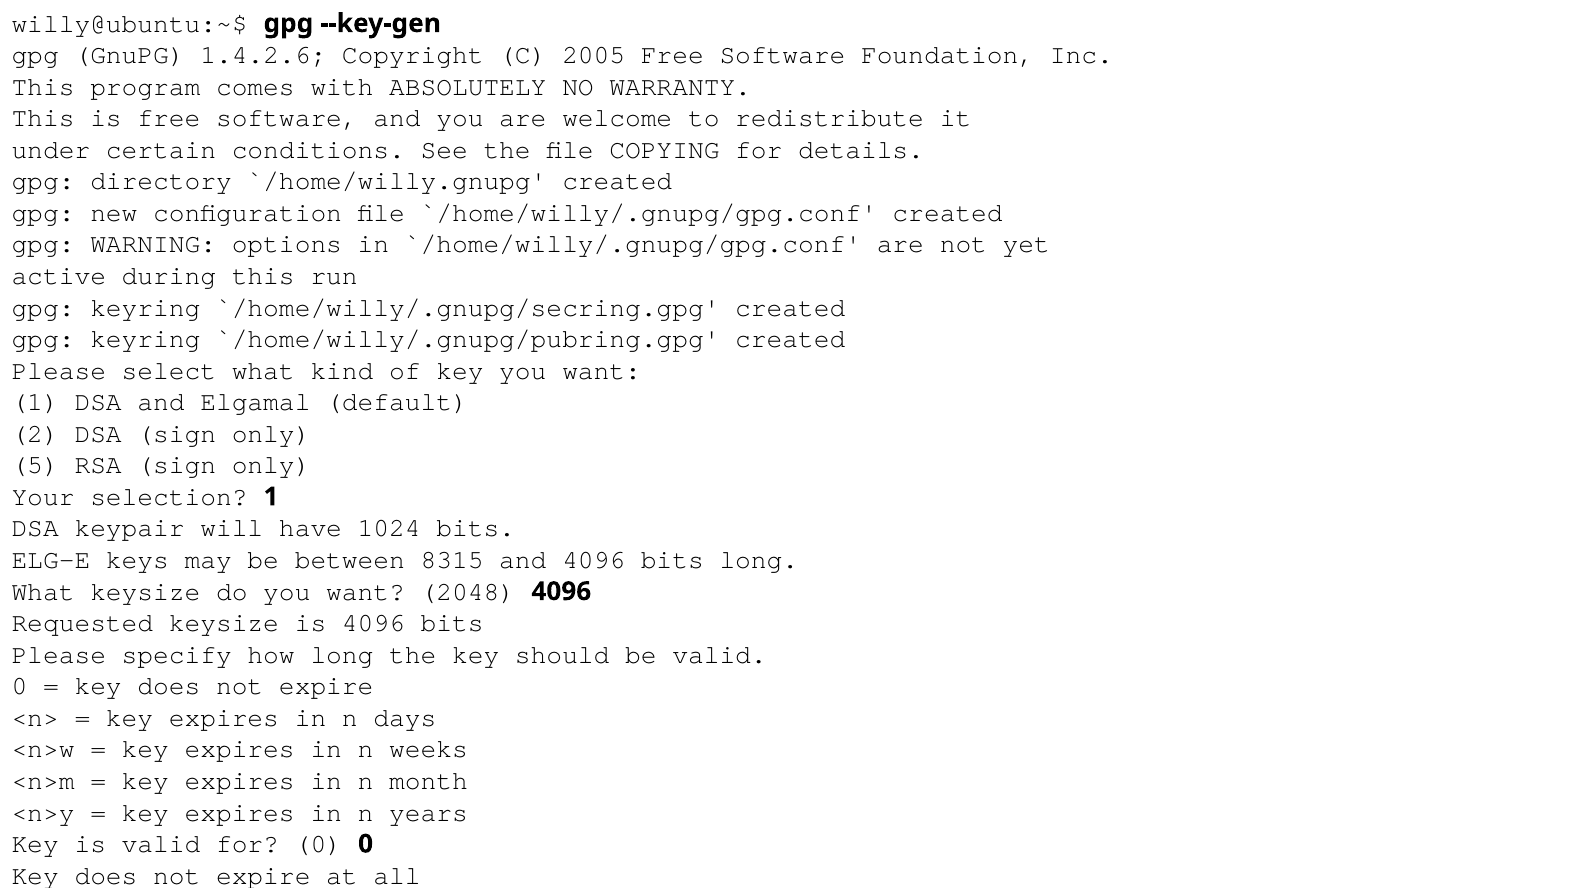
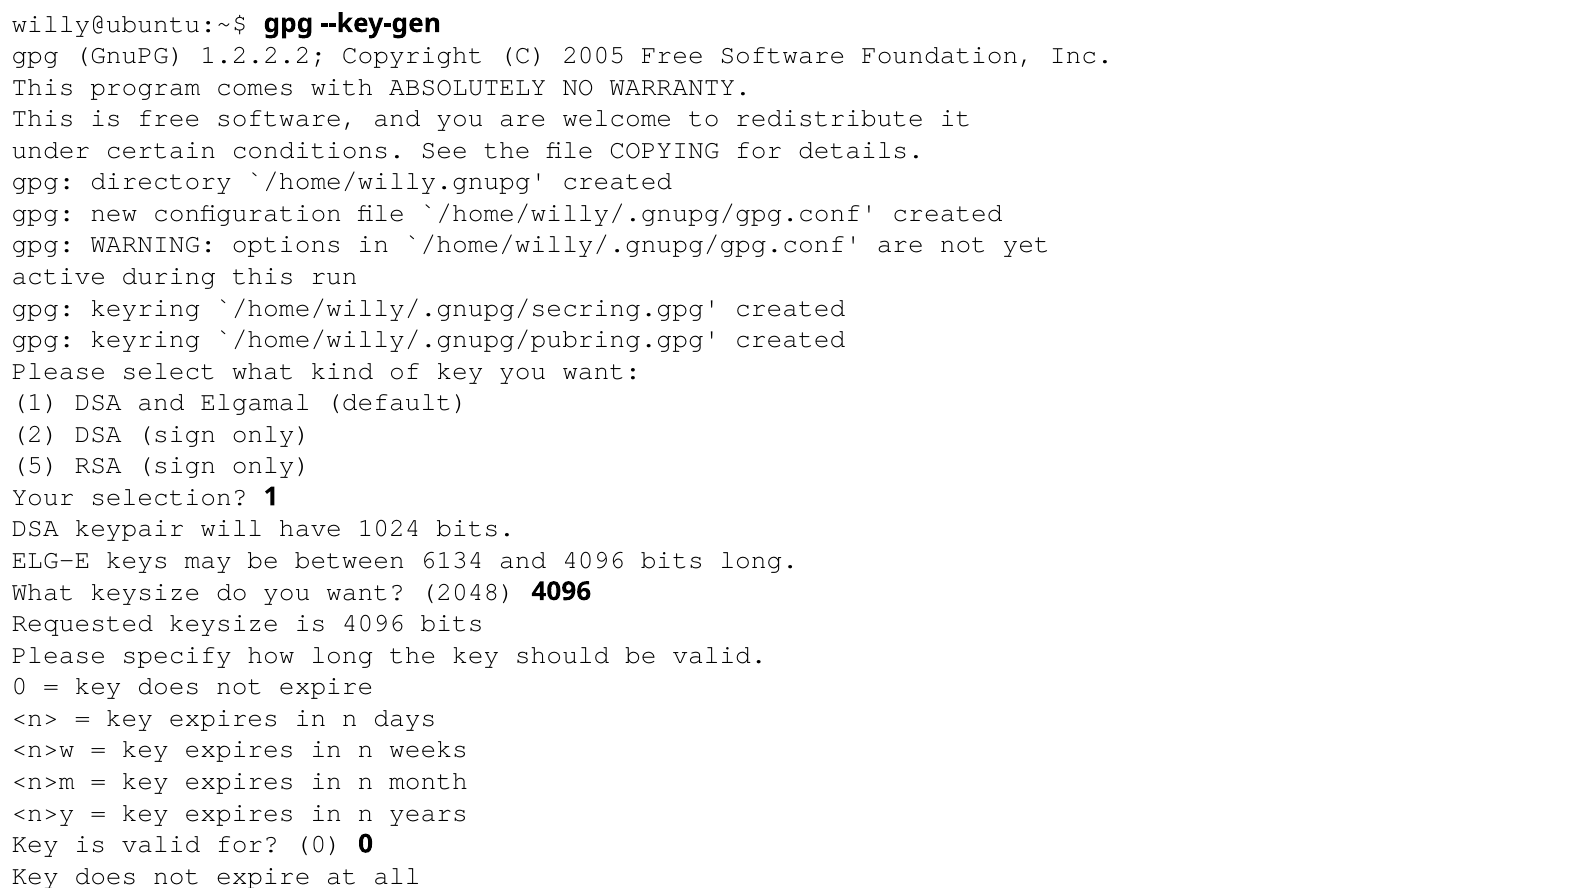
1.4.2.6: 1.4.2.6 -> 1.2.2.2 (263, 55)
8315: 8315 -> 6134 (452, 560)
